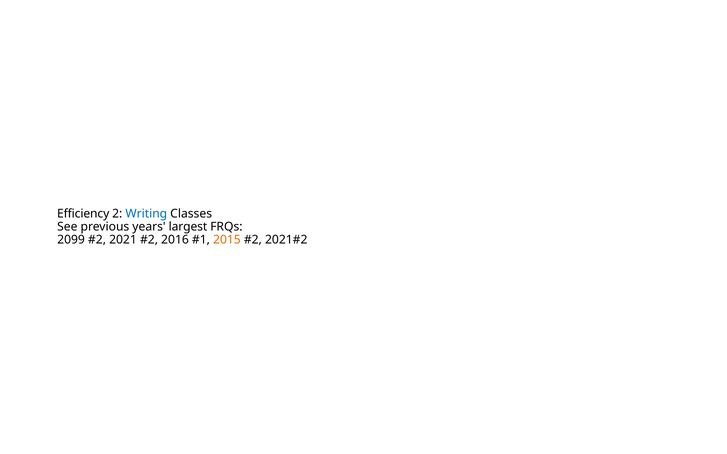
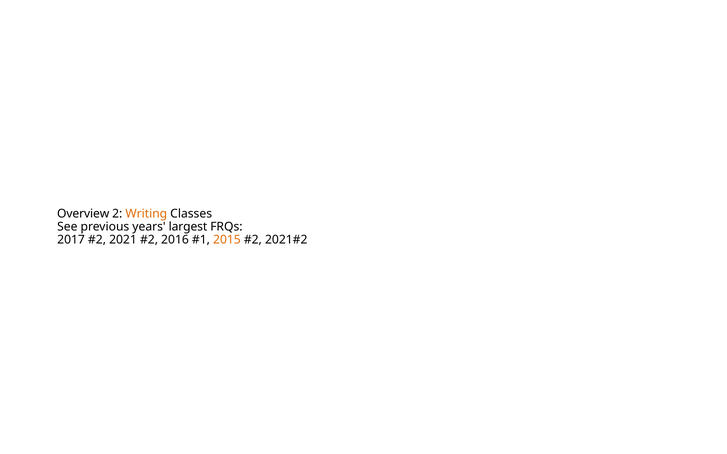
Efficiency: Efficiency -> Overview (83, 214)
Writing colour: blue -> orange (146, 214)
2099: 2099 -> 2017 (71, 240)
